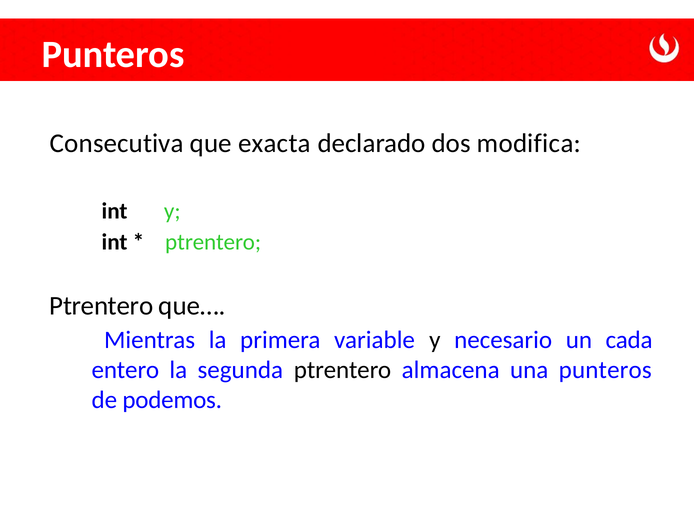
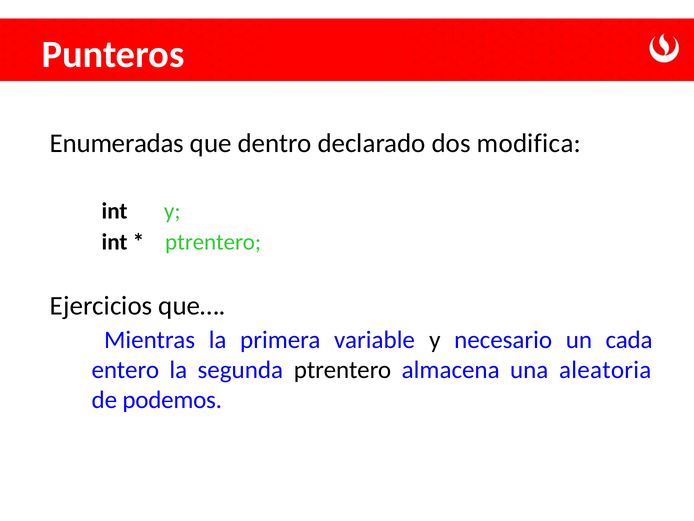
Consecutiva: Consecutiva -> Enumeradas (117, 143)
exacta: exacta -> dentro (275, 143)
Ptrentero: Ptrentero -> Ejercicios (101, 306)
una punteros: punteros -> aleatoria (605, 370)
